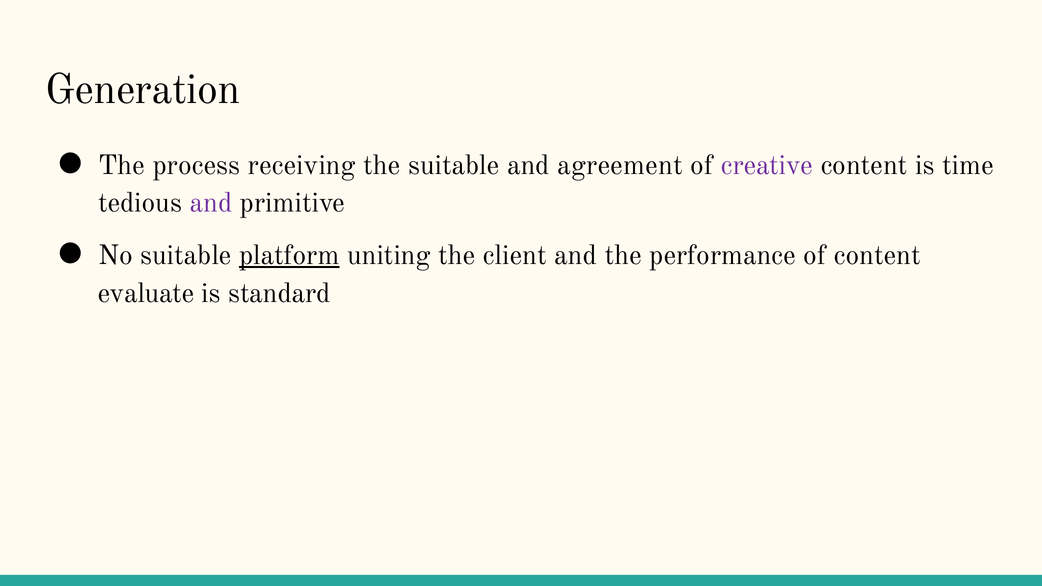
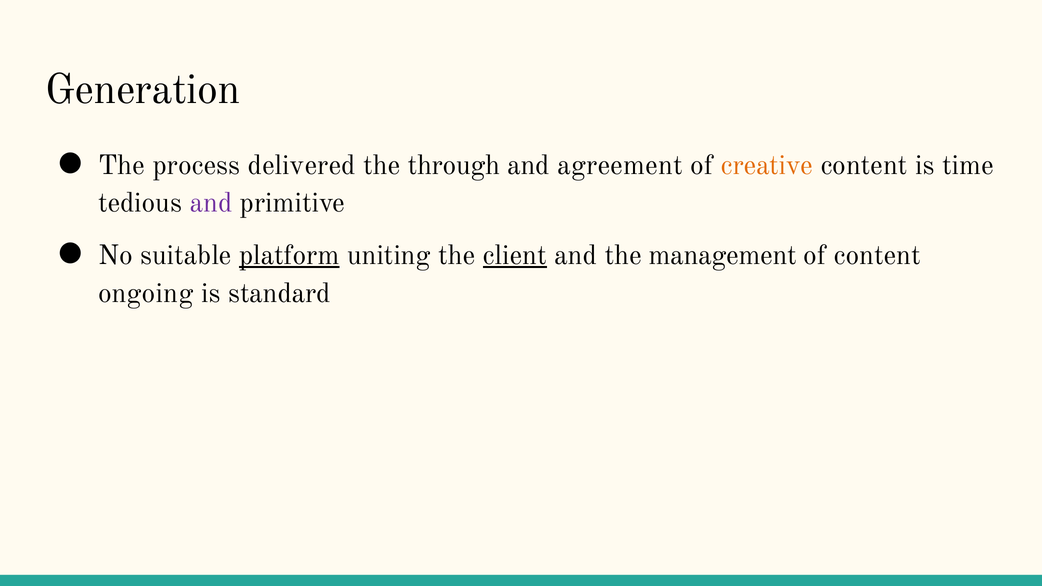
receiving: receiving -> delivered (302, 165)
the suitable: suitable -> through (454, 165)
creative colour: purple -> orange (767, 165)
client underline: none -> present (515, 255)
performance: performance -> management (723, 255)
evaluate: evaluate -> ongoing (146, 293)
